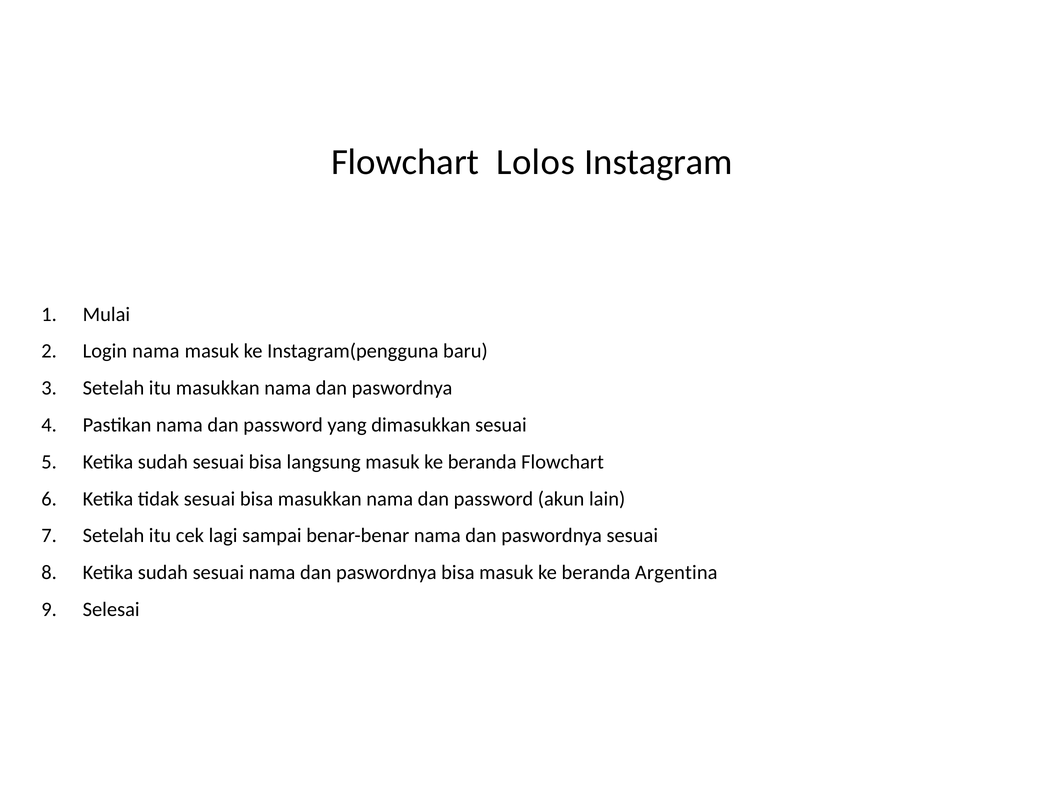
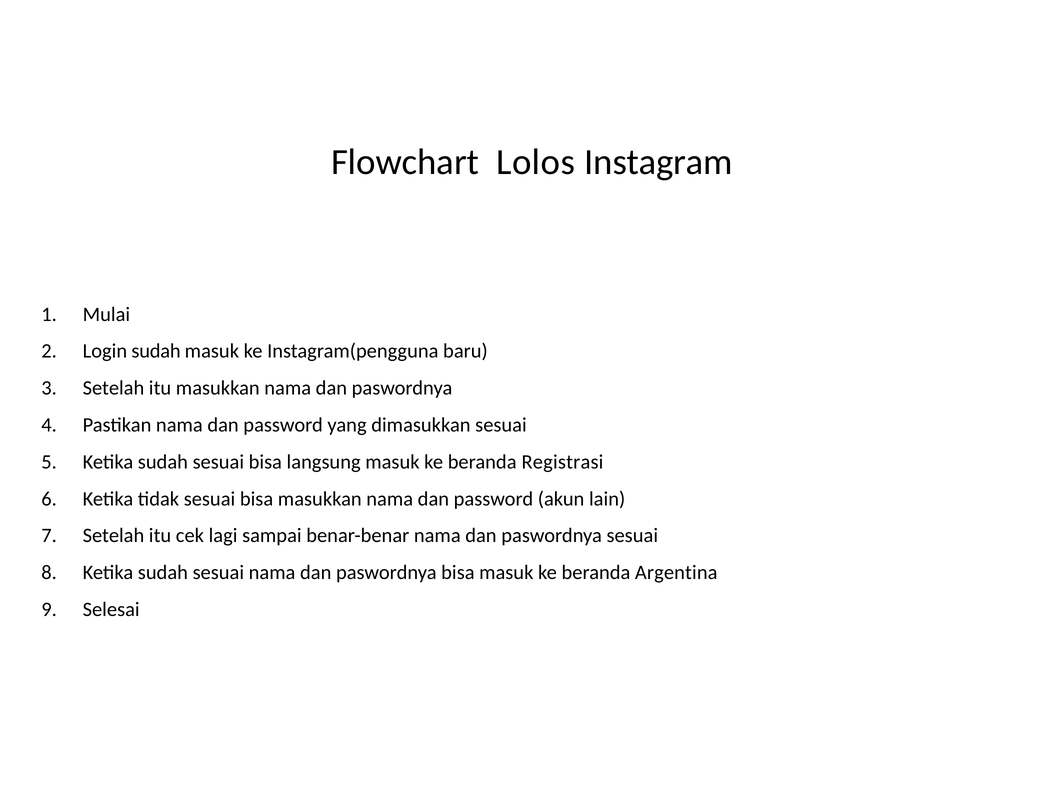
Login nama: nama -> sudah (156, 351)
beranda Flowchart: Flowchart -> Registrasi (562, 462)
